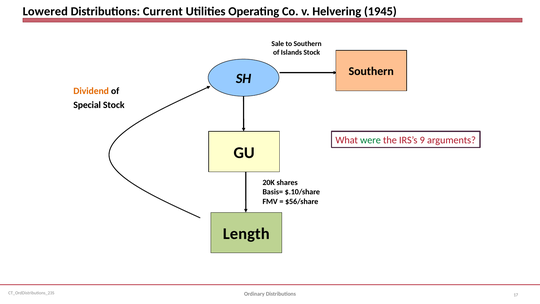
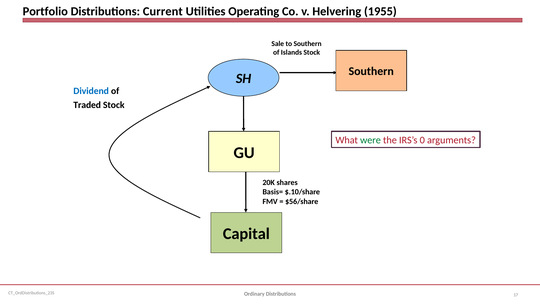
Lowered: Lowered -> Portfolio (45, 11)
1945: 1945 -> 1955 (380, 11)
Dividend colour: orange -> blue (91, 91)
Special: Special -> Traded (87, 105)
9: 9 -> 0 (422, 140)
Length: Length -> Capital (246, 234)
